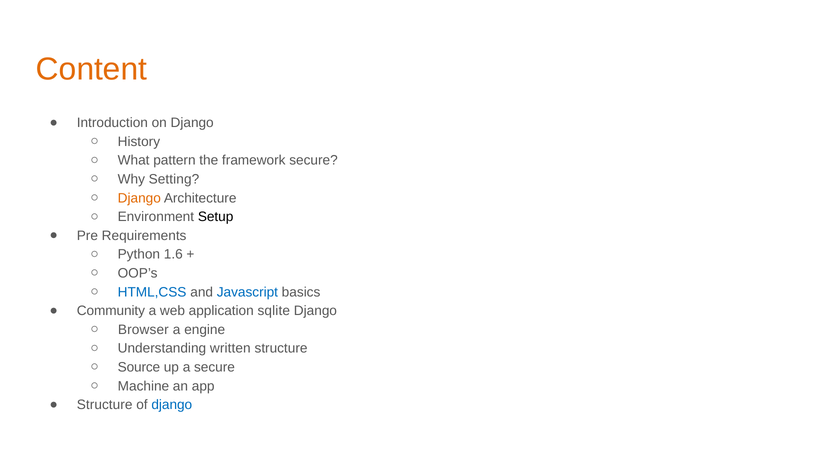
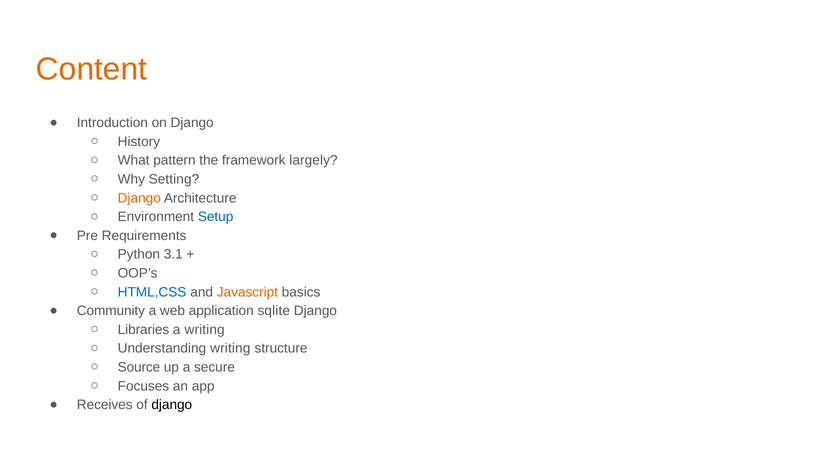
framework secure: secure -> largely (313, 160)
Setup colour: black -> blue (216, 217)
1.6: 1.6 -> 3.1 (173, 254)
Javascript colour: blue -> orange (247, 292)
Browser: Browser -> Libraries (143, 330)
a engine: engine -> writing (205, 330)
Understanding written: written -> writing (230, 349)
Machine: Machine -> Focuses (143, 386)
Structure: Structure -> Receives (105, 405)
django colour: blue -> black (172, 405)
